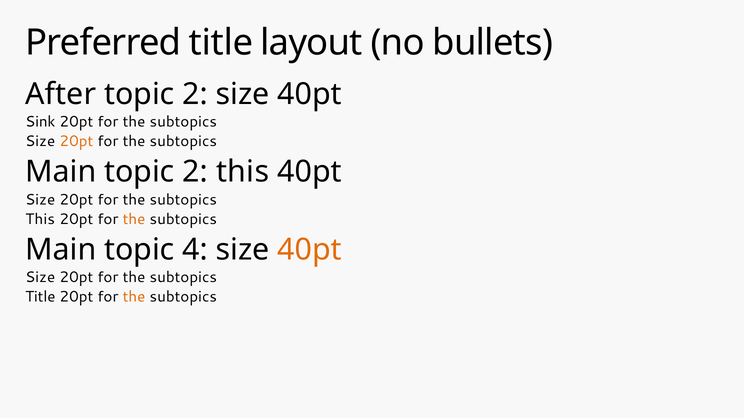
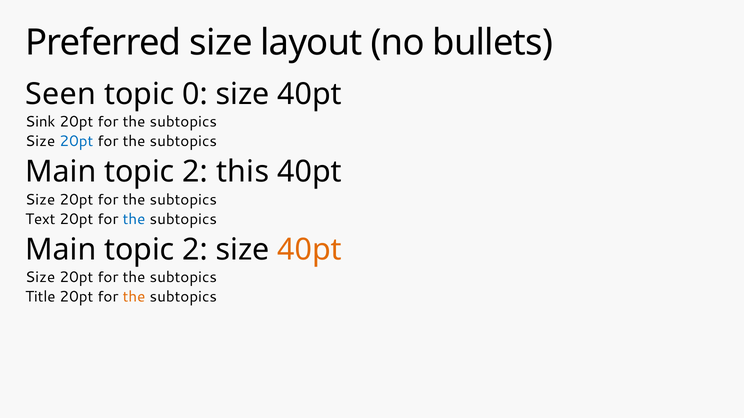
Preferred title: title -> size (221, 43)
After: After -> Seen (61, 94)
2: 2 -> 0 (195, 94)
20pt colour: orange -> blue (76, 141)
This: This -> Text (40, 219)
the colour: orange -> blue (134, 219)
4: 4 -> 2 (195, 250)
